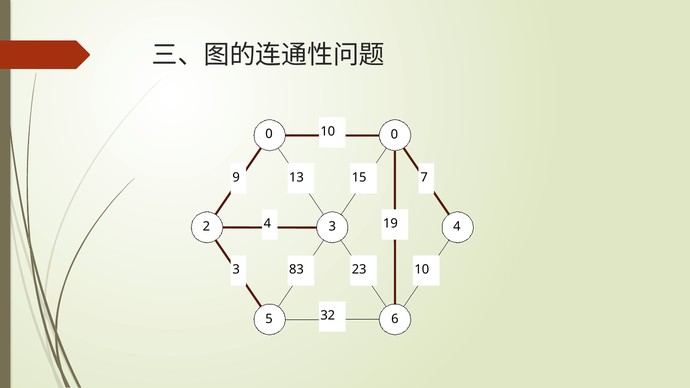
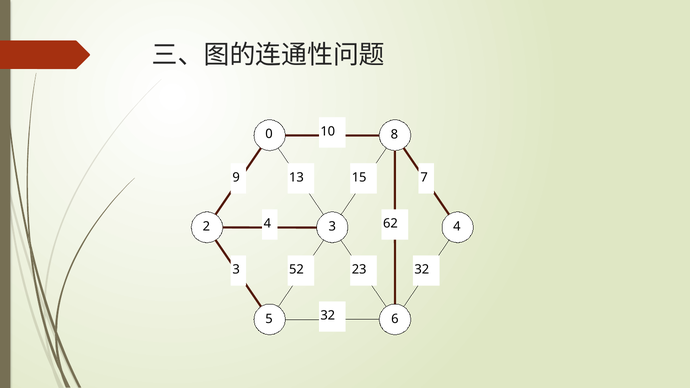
0 0: 0 -> 8 (394, 134)
19: 19 -> 62 (390, 224)
83: 83 -> 52 (296, 270)
23 10: 10 -> 32 (422, 270)
